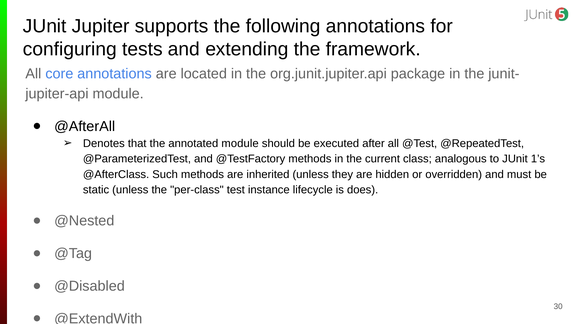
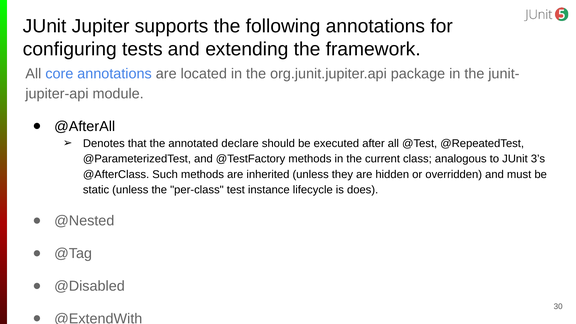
annotated module: module -> declare (240, 143)
1’s: 1’s -> 3’s (538, 159)
